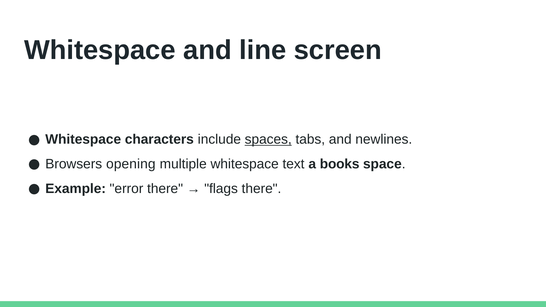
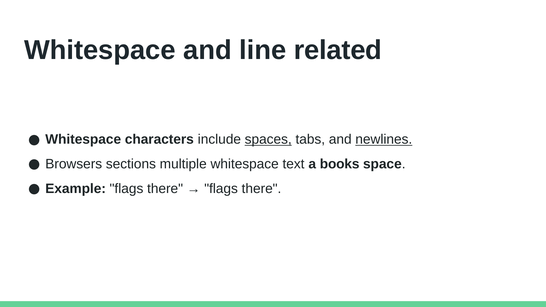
screen: screen -> related (338, 50)
newlines underline: none -> present (384, 139)
opening: opening -> sections (131, 164)
Example error: error -> flags (126, 189)
